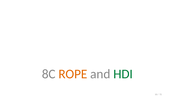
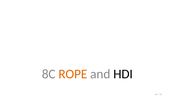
HDI colour: green -> black (123, 74)
